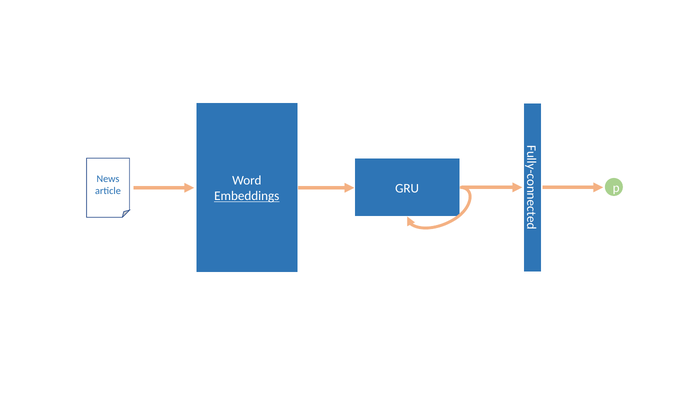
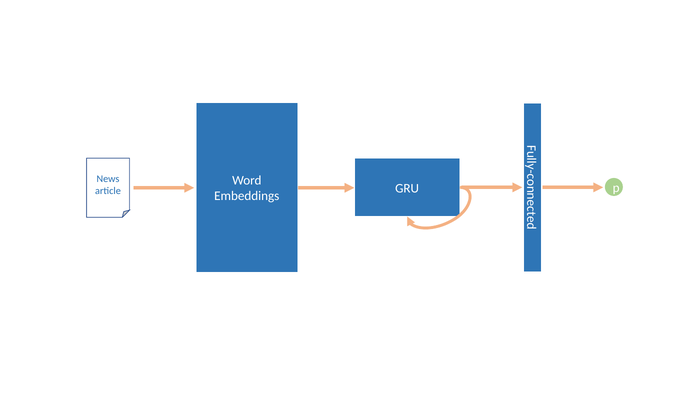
Embeddings underline: present -> none (247, 196)
